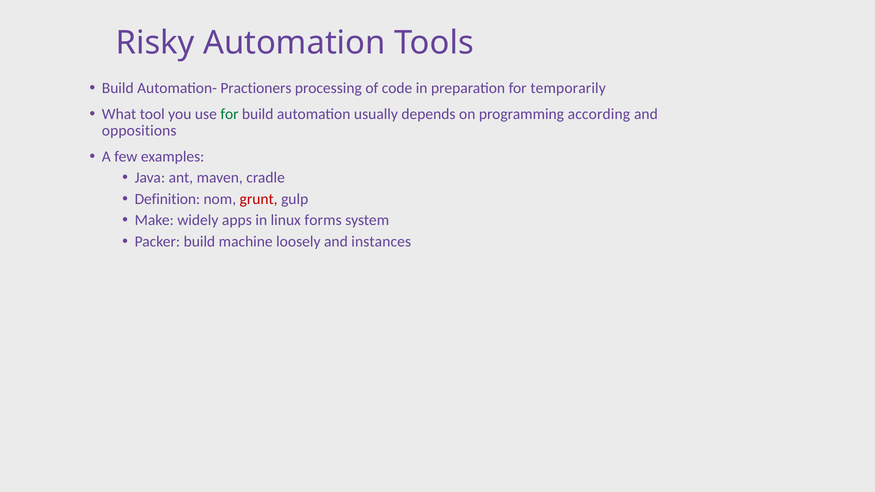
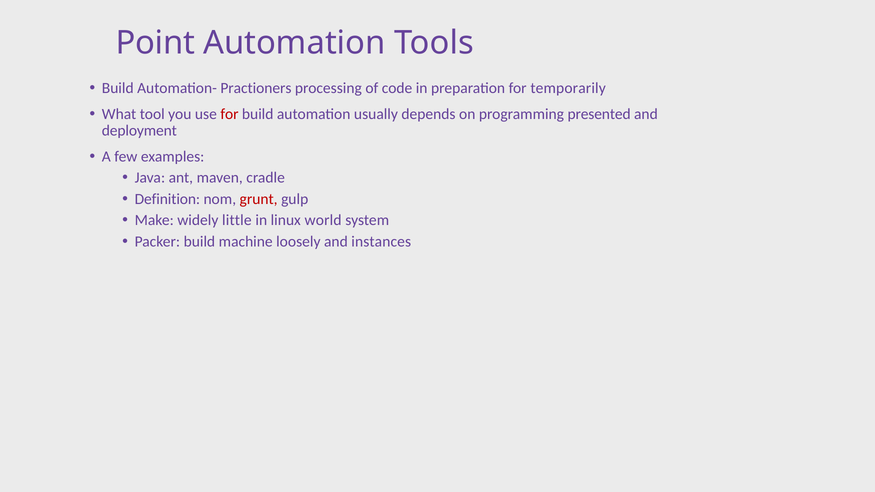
Risky: Risky -> Point (155, 43)
for colour: green -> red (229, 114)
according: according -> presented (599, 114)
oppositions: oppositions -> deployment (139, 131)
apps: apps -> little (237, 220)
forms: forms -> world (323, 220)
